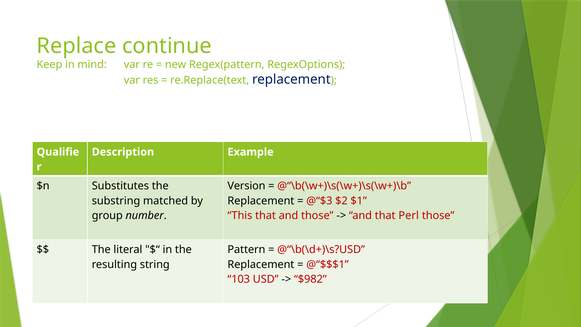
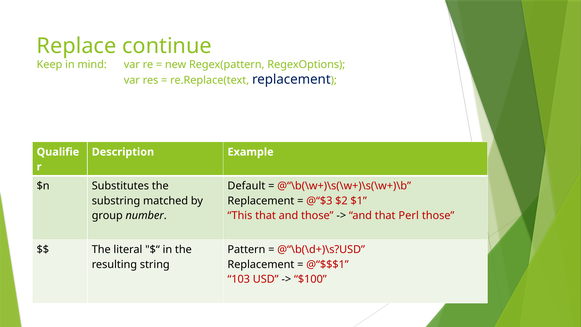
Version: Version -> Default (246, 186)
$982: $982 -> $100 (310, 279)
